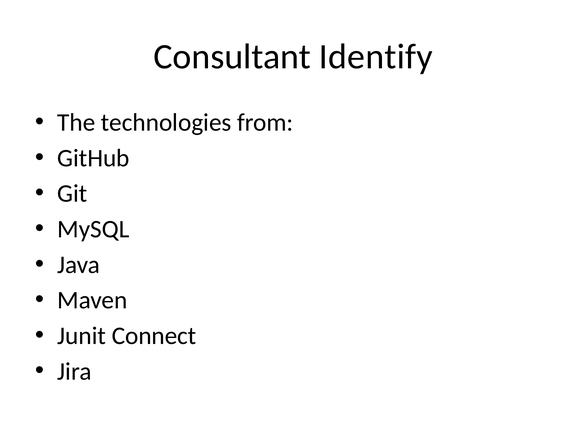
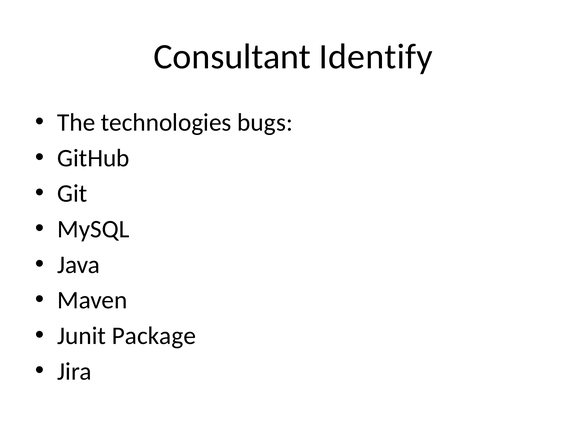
from: from -> bugs (265, 123)
Connect: Connect -> Package (154, 336)
